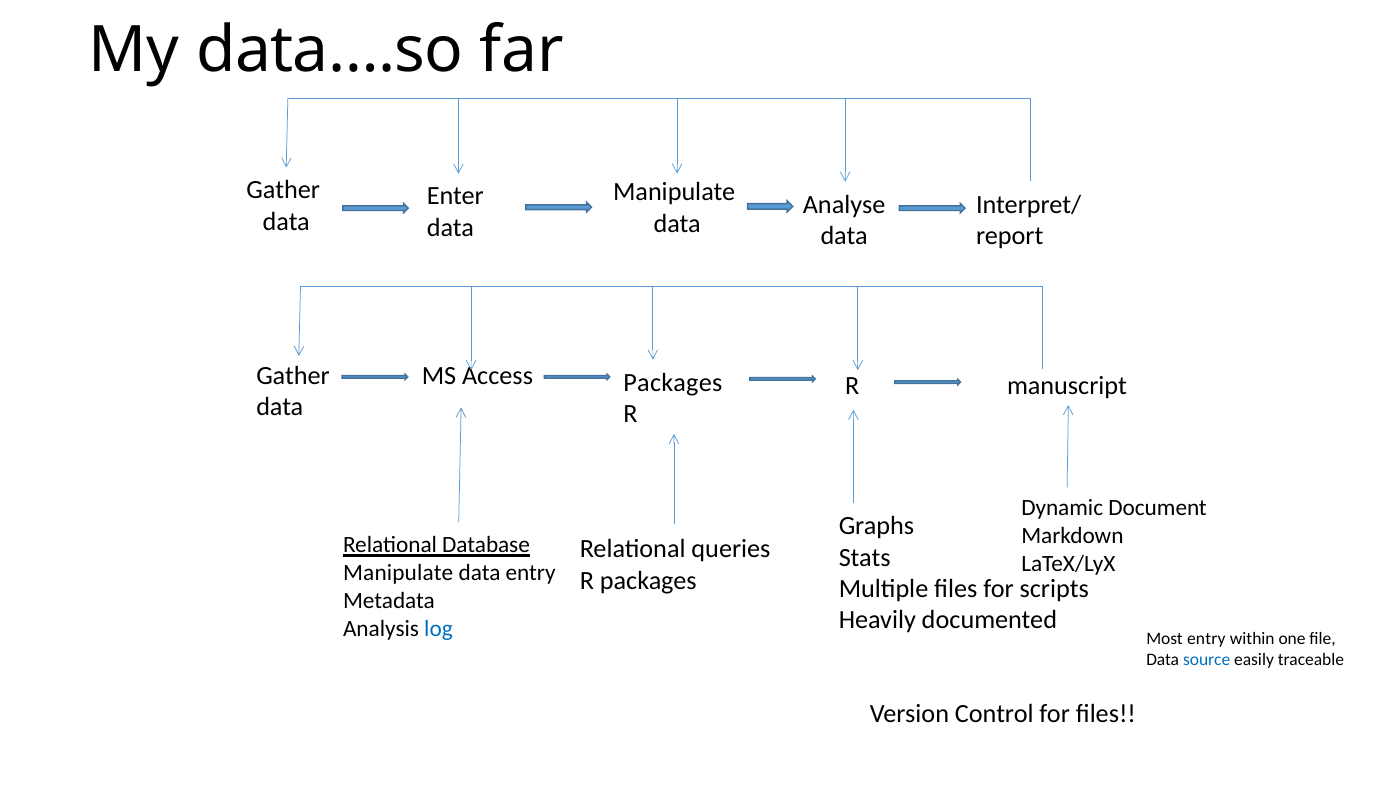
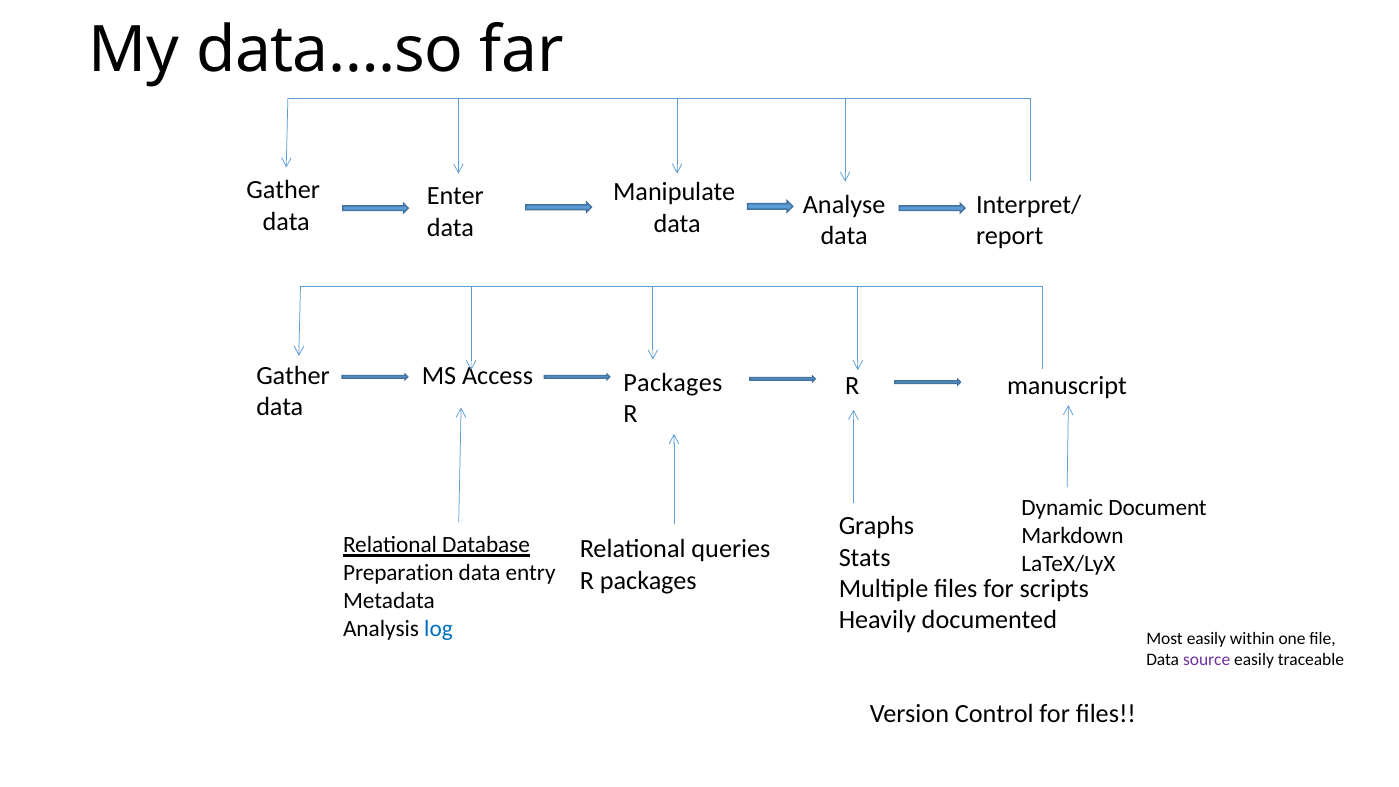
Manipulate: Manipulate -> Preparation (398, 573)
Most entry: entry -> easily (1206, 638)
source colour: blue -> purple (1207, 659)
